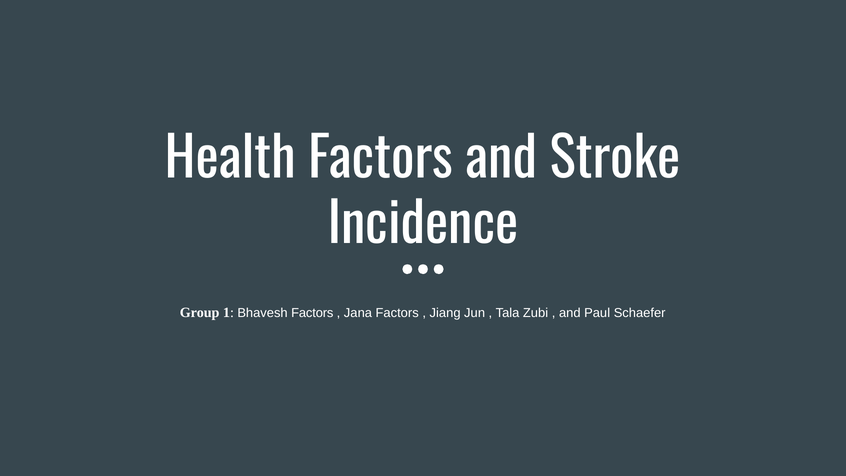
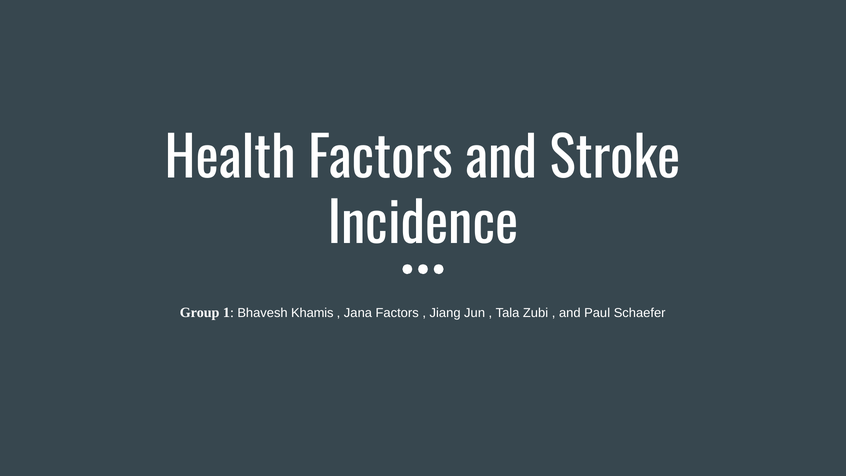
Bhavesh Factors: Factors -> Khamis (312, 313)
